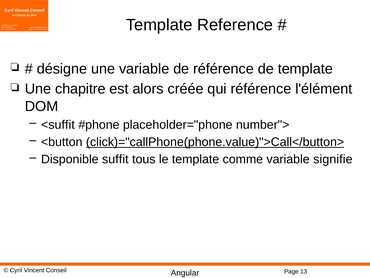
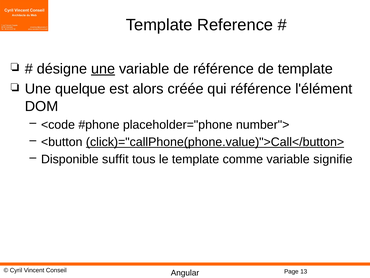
une underline: none -> present (103, 69)
chapitre: chapitre -> quelque (80, 89)
<suffit: <suffit -> <code (58, 124)
